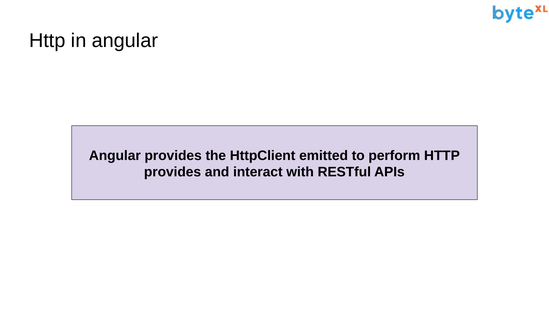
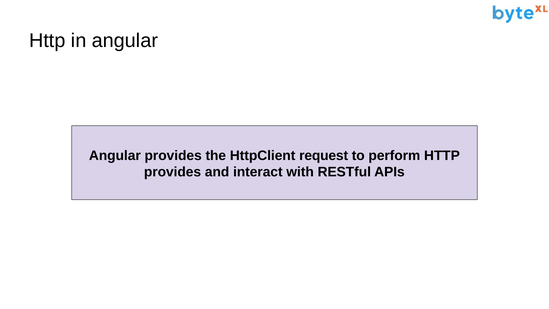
emitted: emitted -> request (324, 155)
